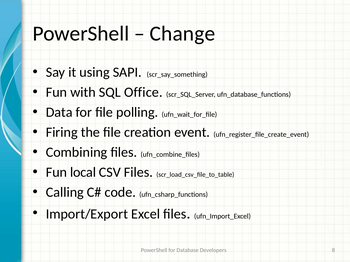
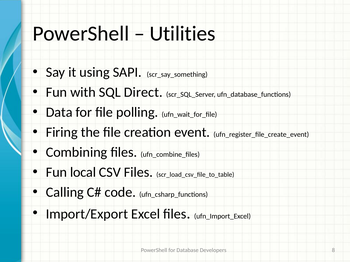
Change: Change -> Utilities (183, 34)
Office: Office -> Direct (143, 92)
